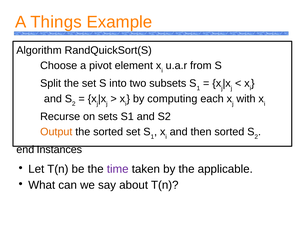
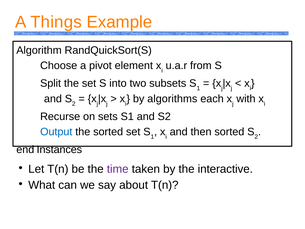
computing: computing -> algorithms (172, 99)
Output colour: orange -> blue (56, 132)
applicable: applicable -> interactive (225, 169)
